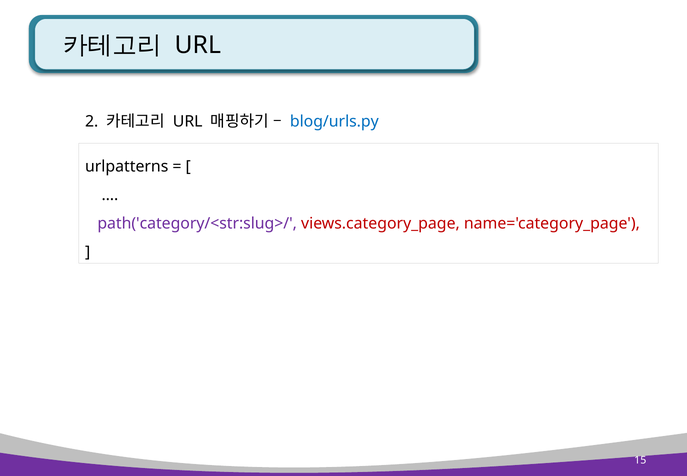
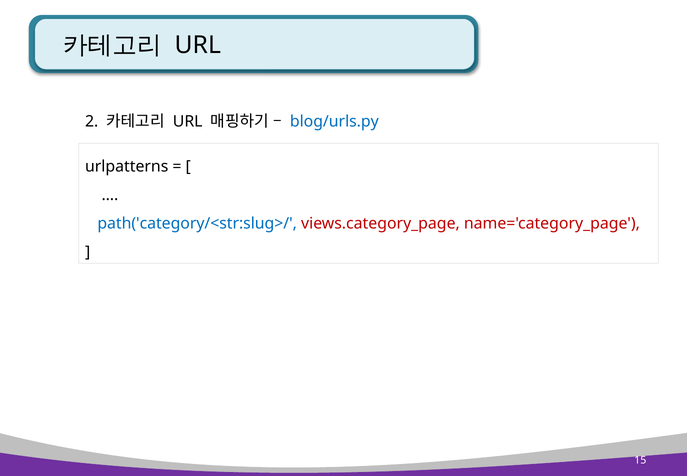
path('category/<str:slug>/ colour: purple -> blue (197, 223)
